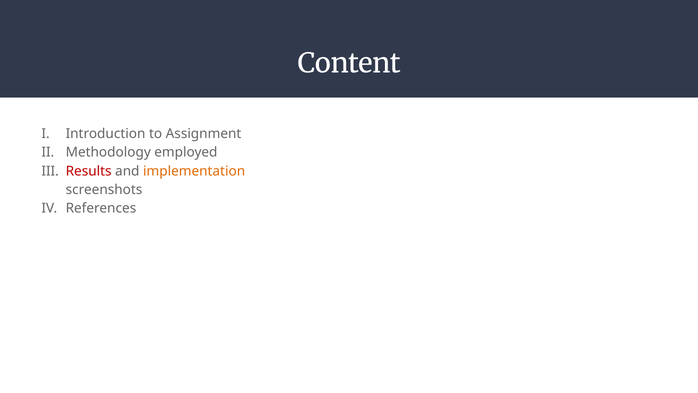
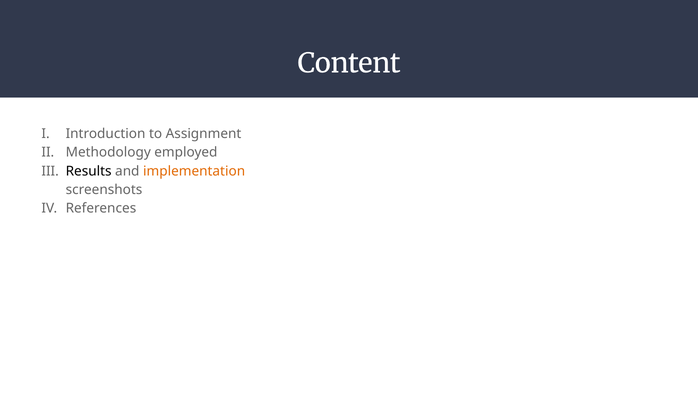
Results colour: red -> black (89, 171)
